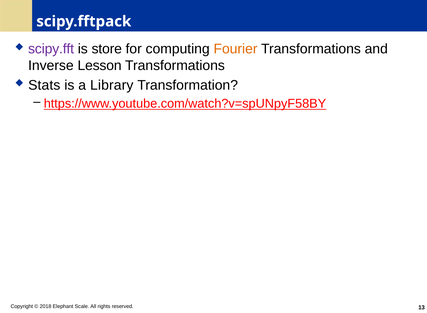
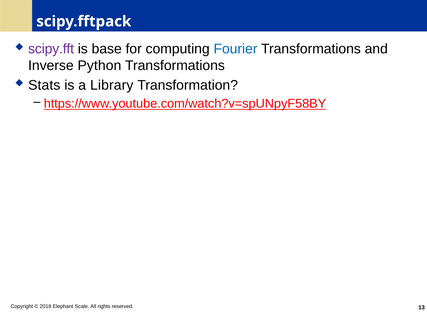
store: store -> base (107, 49)
Fourier colour: orange -> blue (236, 49)
Lesson: Lesson -> Python (99, 66)
